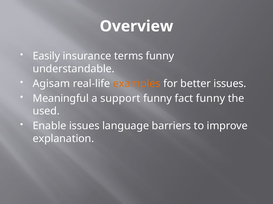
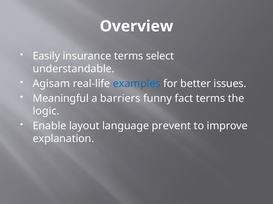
terms funny: funny -> select (160, 56)
examples colour: orange -> blue (137, 84)
support: support -> barriers (120, 99)
fact funny: funny -> terms (211, 99)
used: used -> logic (46, 111)
Enable issues: issues -> layout (84, 126)
barriers: barriers -> prevent (171, 126)
